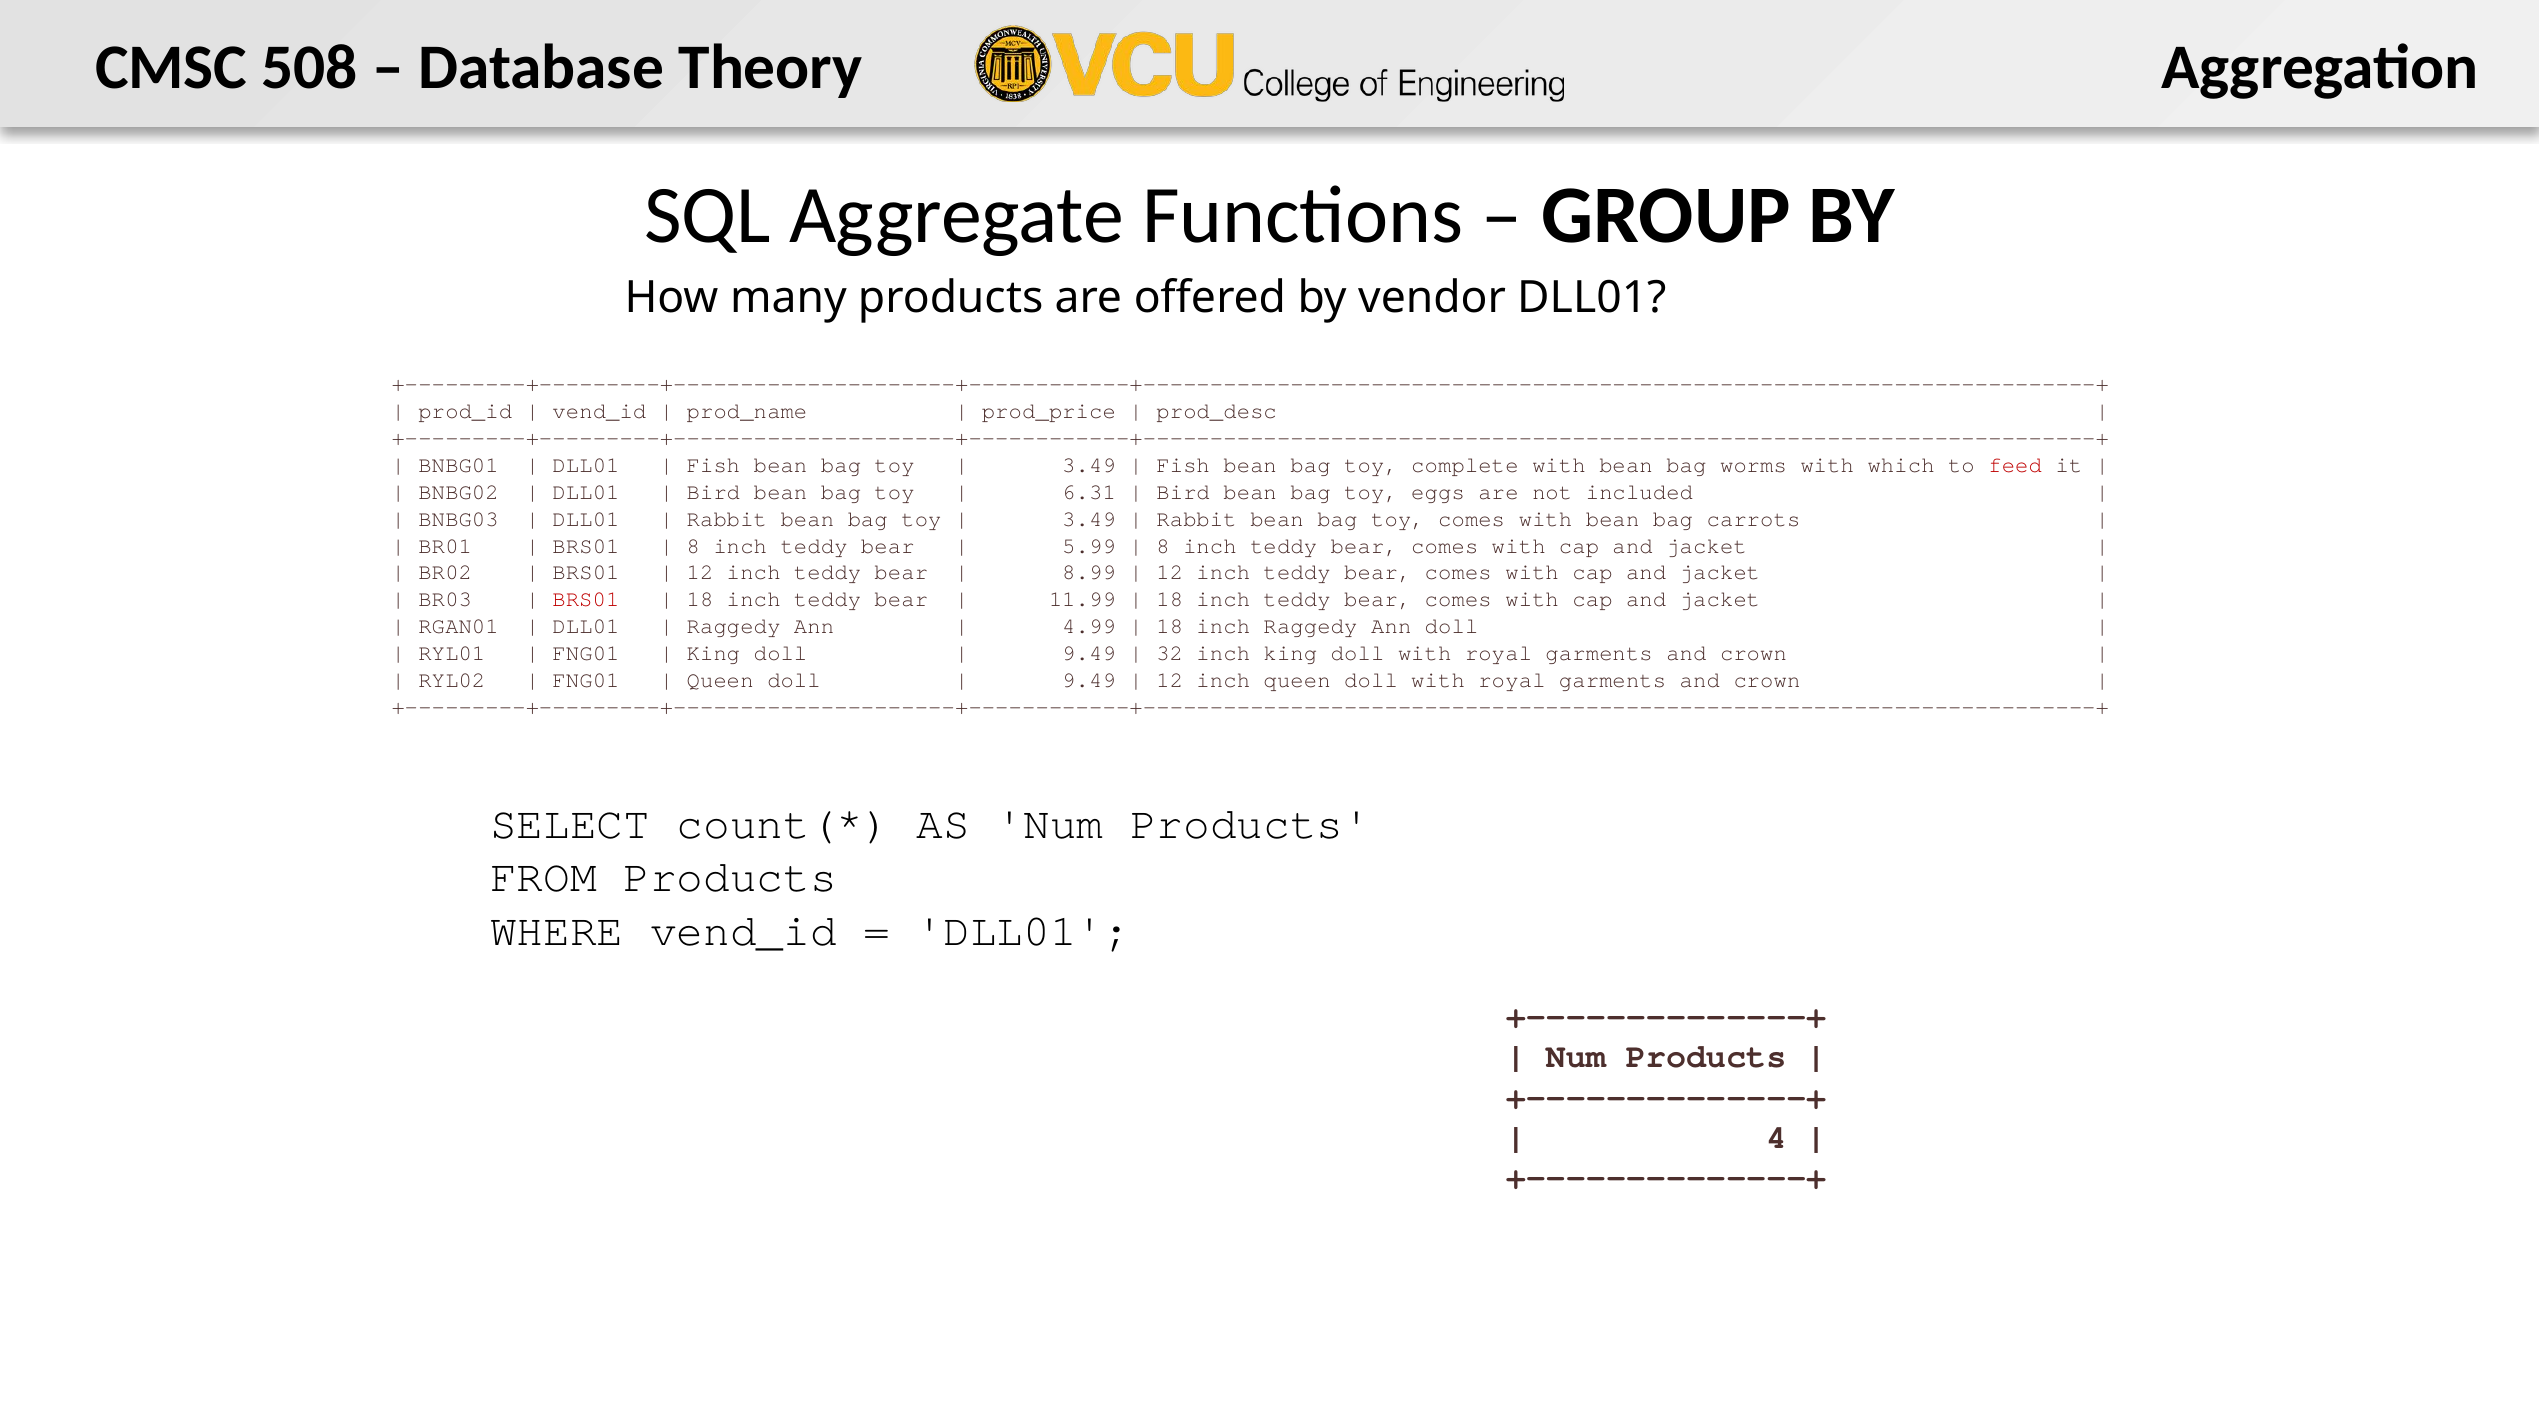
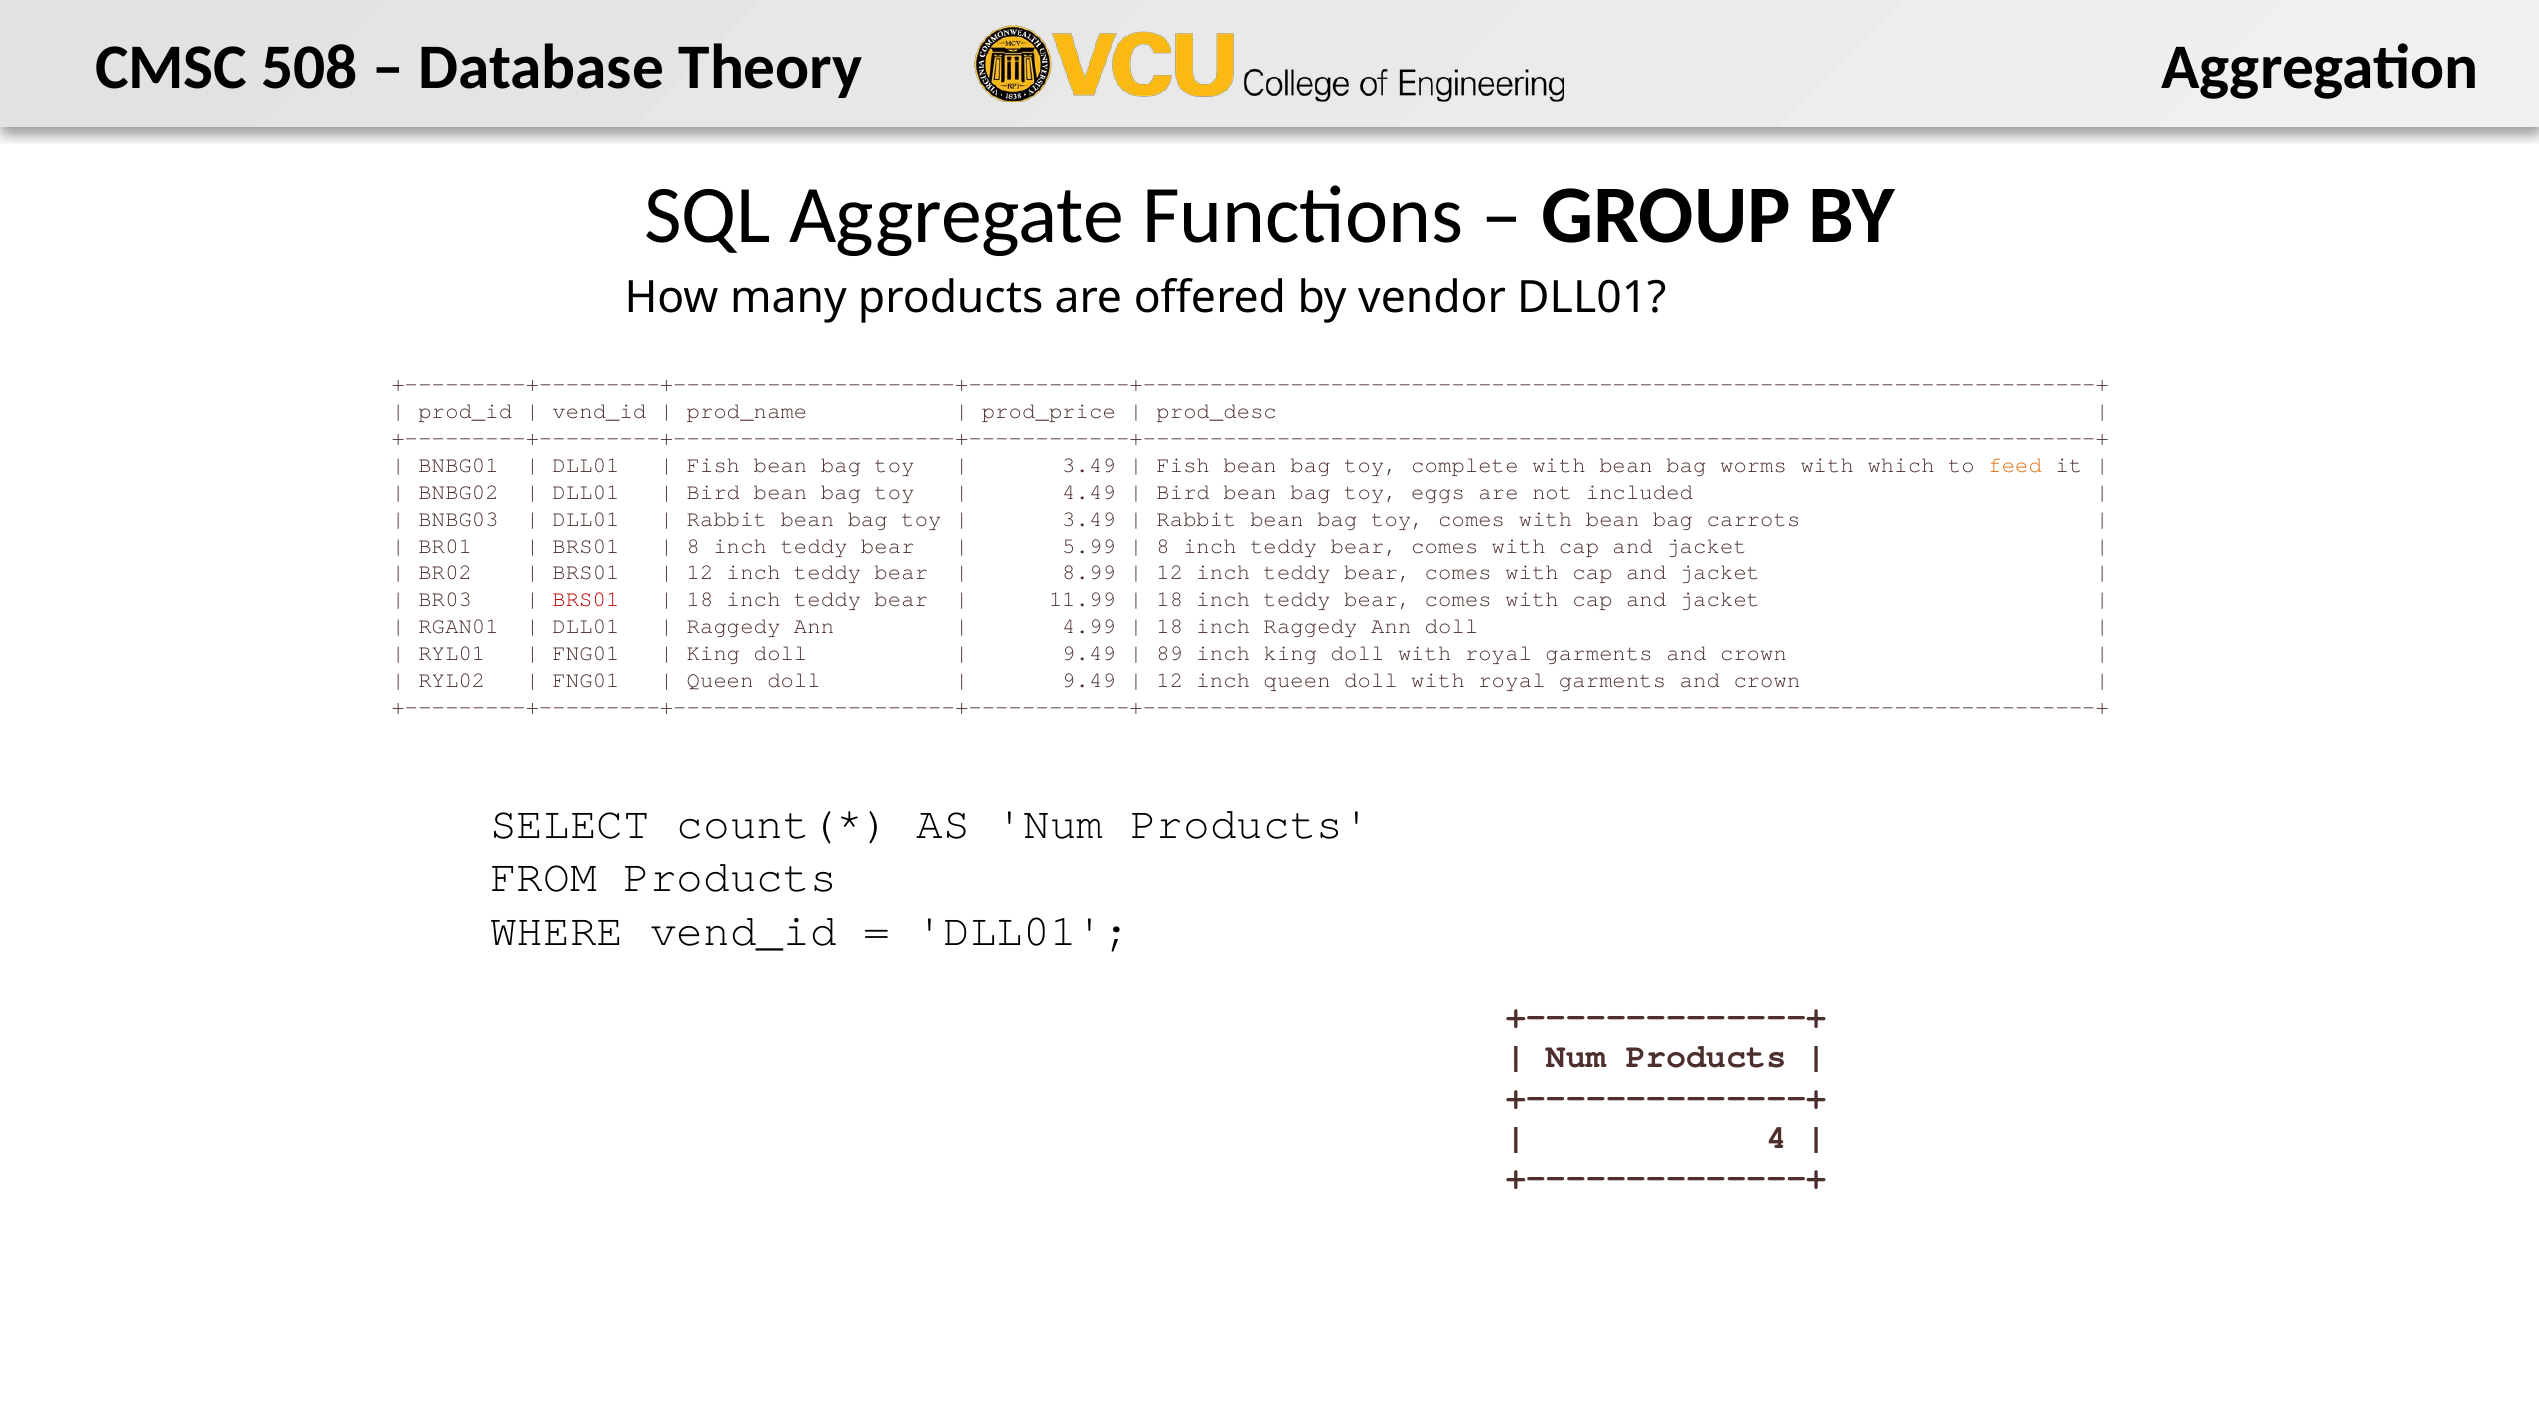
feed colour: red -> orange (2015, 465)
6.31: 6.31 -> 4.49 (1089, 492)
32: 32 -> 89 (1170, 653)
